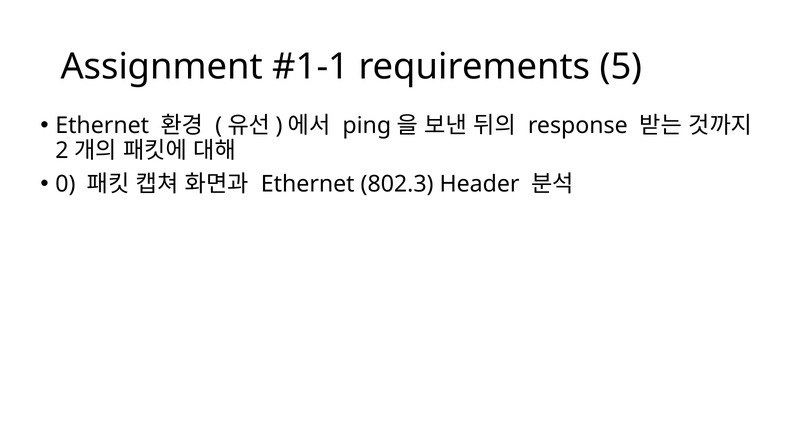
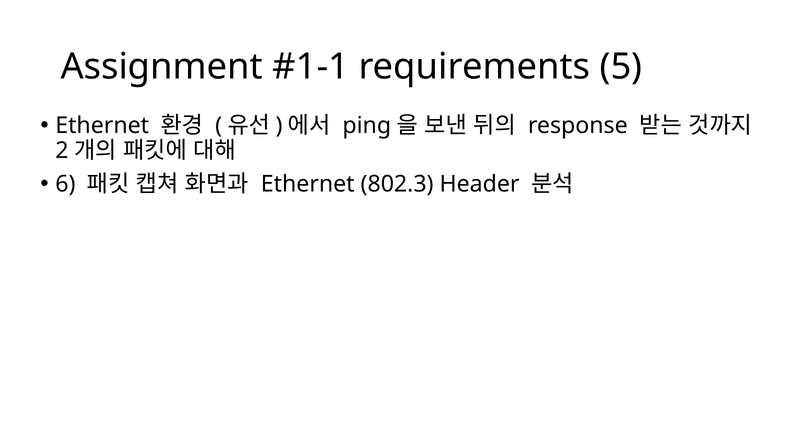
0: 0 -> 6 (65, 184)
